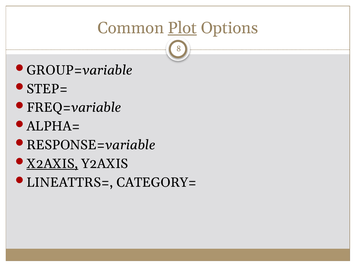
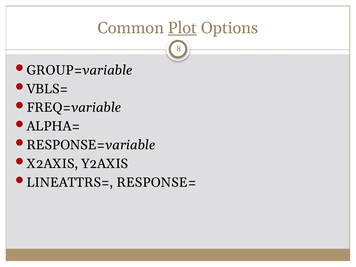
STEP=: STEP= -> VBLS= (47, 89)
X2AXIS underline: present -> none (52, 164)
CATEGORY=: CATEGORY= -> RESPONSE= (157, 182)
